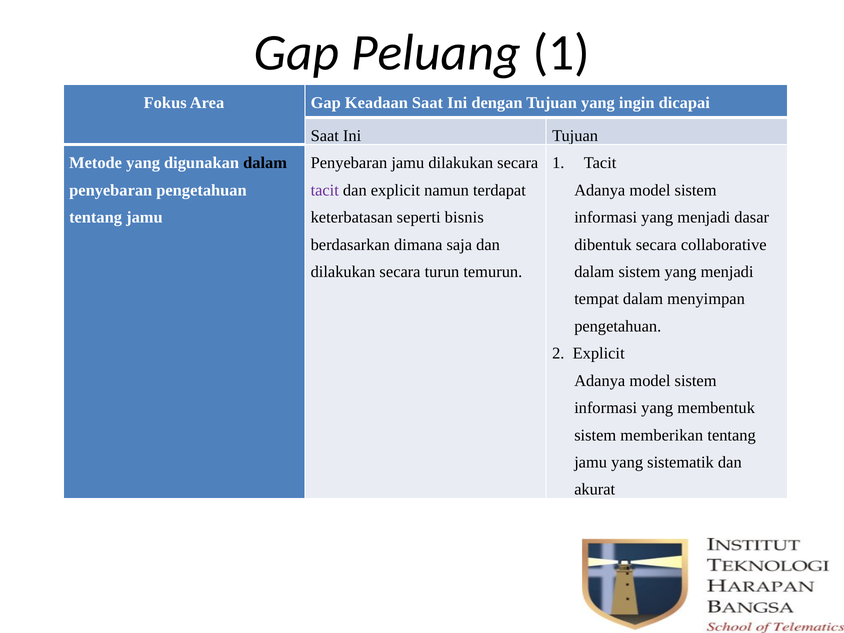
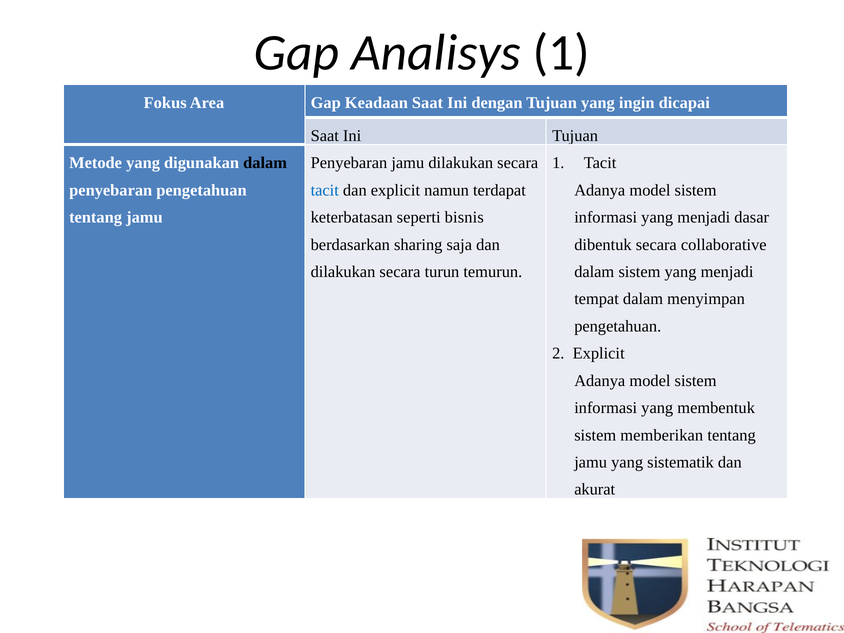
Peluang: Peluang -> Analisys (436, 53)
tacit colour: purple -> blue (325, 190)
dimana: dimana -> sharing (418, 245)
